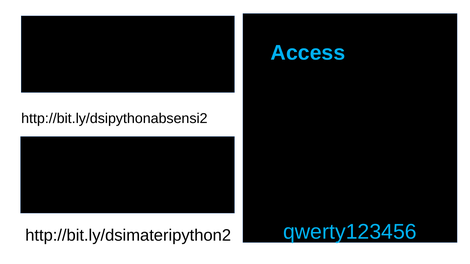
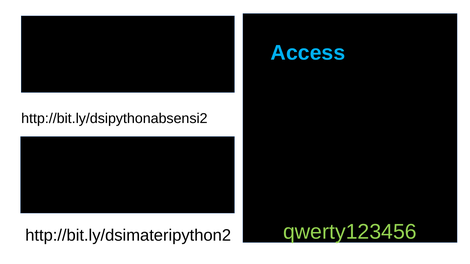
qwerty123456 colour: light blue -> light green (350, 232)
